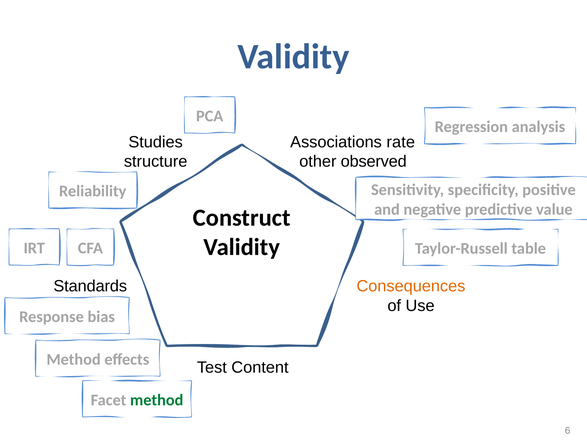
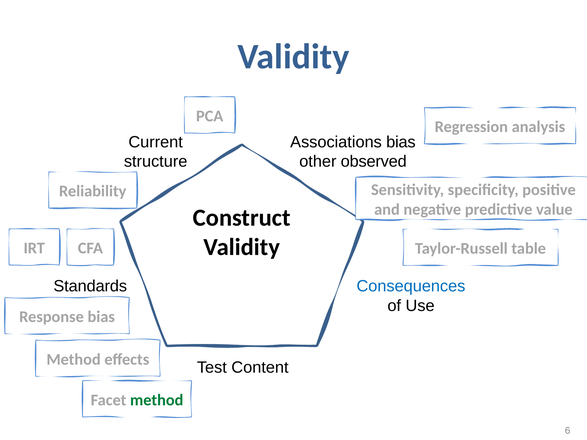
Studies: Studies -> Current (156, 142)
Associations rate: rate -> bias (401, 142)
Consequences colour: orange -> blue (411, 286)
